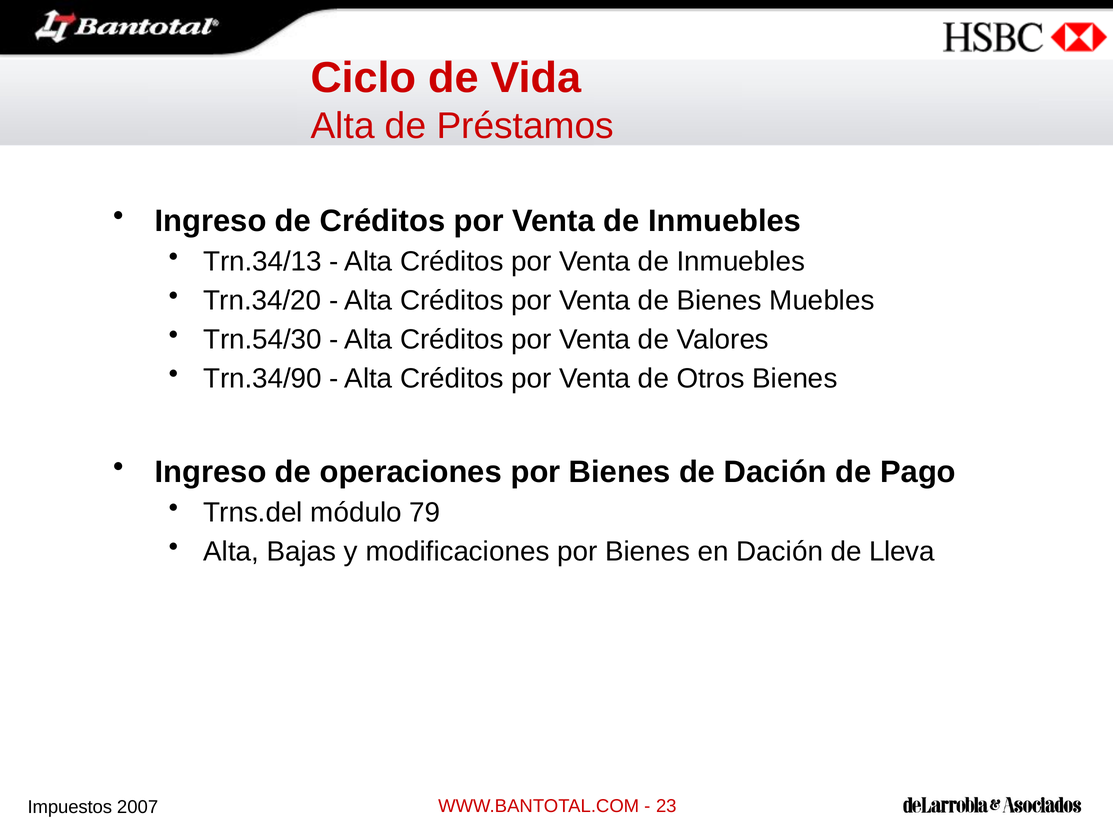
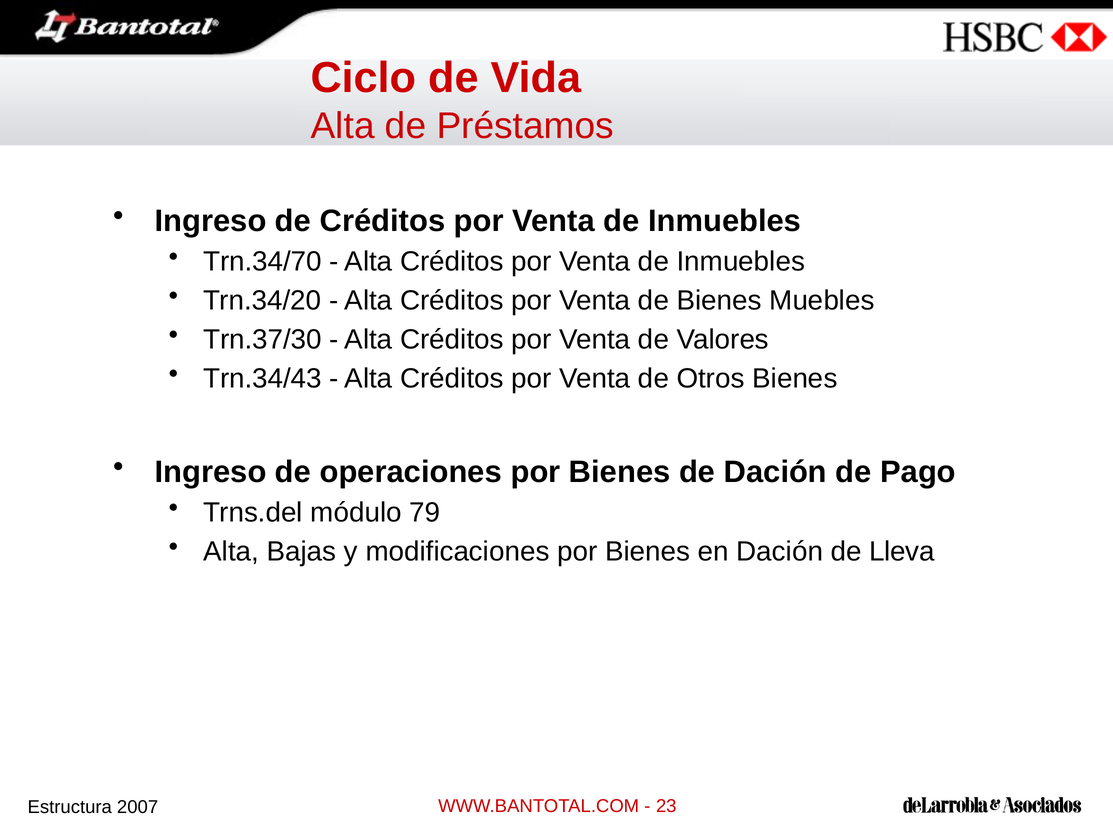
Trn.34/13: Trn.34/13 -> Trn.34/70 (262, 261)
Trn.54/30: Trn.54/30 -> Trn.37/30 (262, 339)
Trn.34/90: Trn.34/90 -> Trn.34/43 (262, 378)
Impuestos: Impuestos -> Estructura (70, 807)
